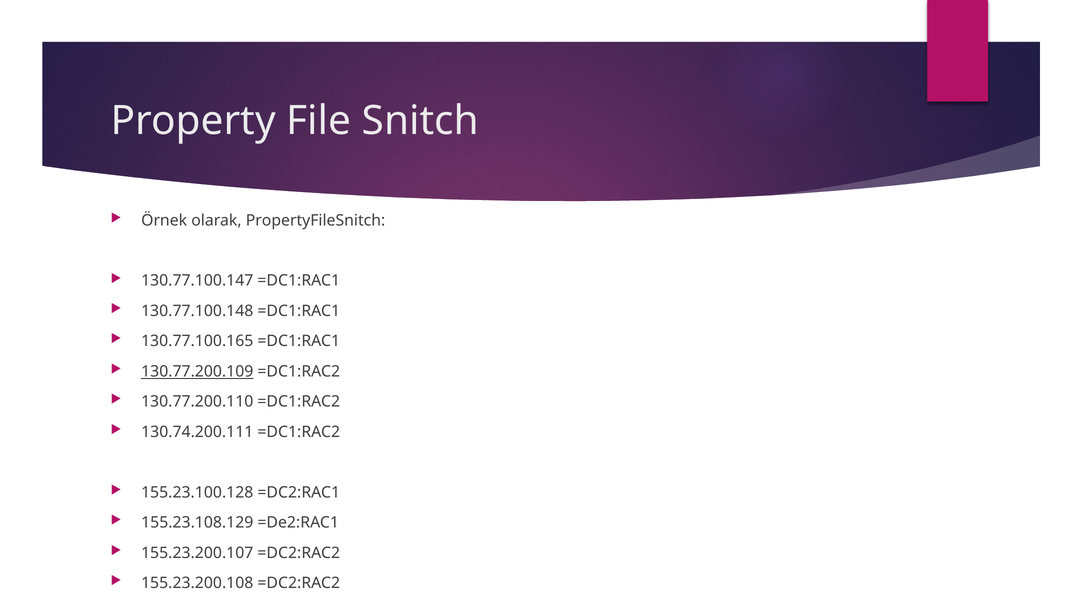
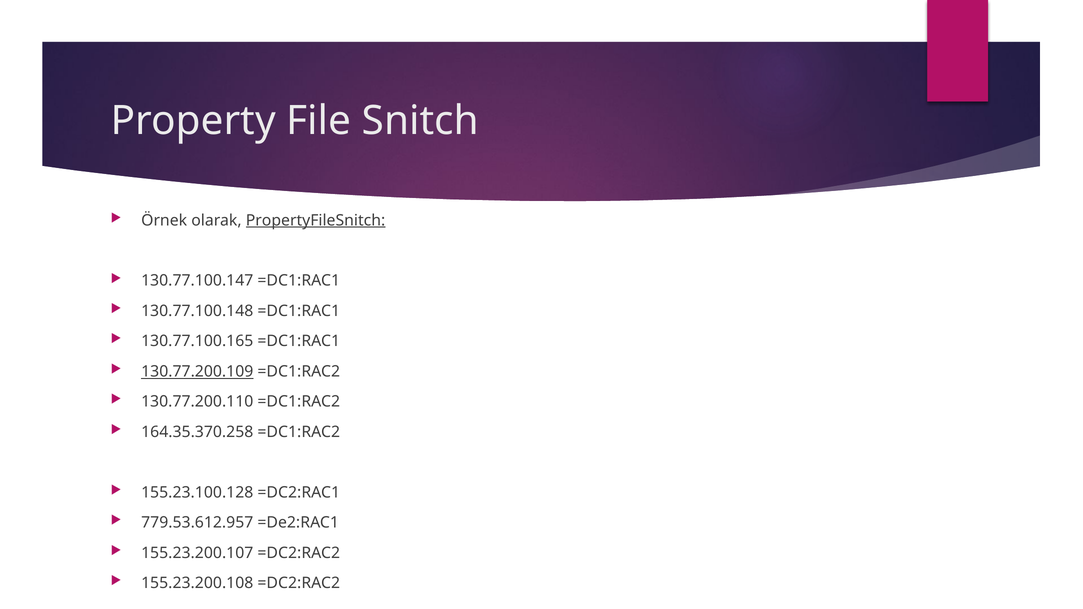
PropertyFileSnitch underline: none -> present (316, 220)
130.74.200.111: 130.74.200.111 -> 164.35.370.258 (197, 432)
155.23.108.129: 155.23.108.129 -> 779.53.612.957 (197, 523)
